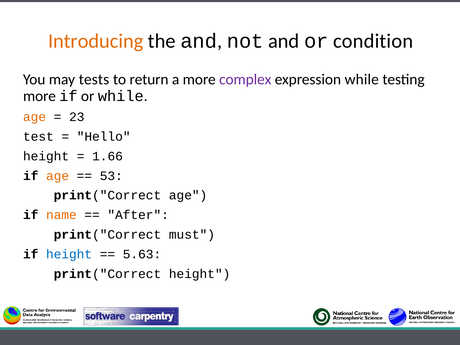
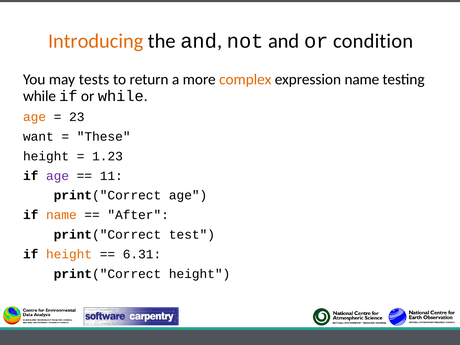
complex colour: purple -> orange (245, 79)
expression while: while -> name (362, 79)
more: more -> while (39, 96)
test: test -> want (38, 137)
Hello: Hello -> These (104, 137)
1.66: 1.66 -> 1.23 (108, 156)
age colour: orange -> purple (58, 176)
53: 53 -> 11 (111, 176)
must: must -> test (192, 235)
height colour: blue -> orange (69, 254)
5.63: 5.63 -> 6.31 (142, 254)
